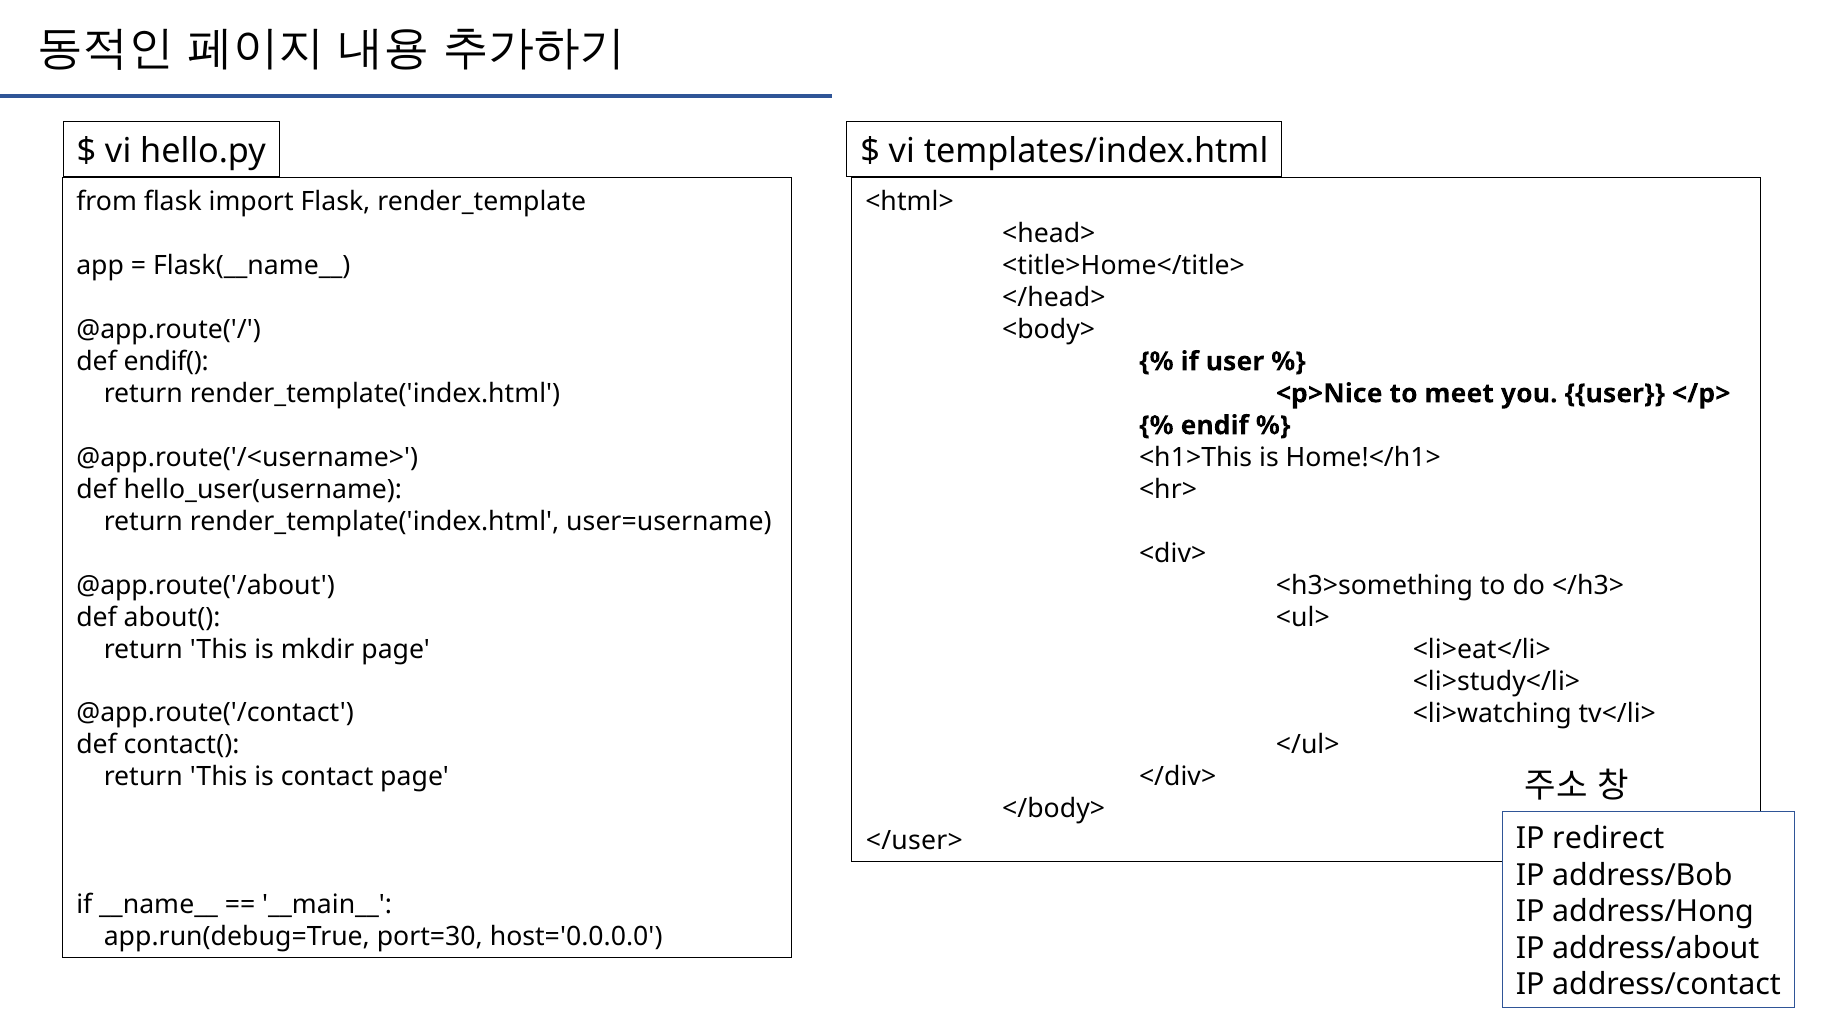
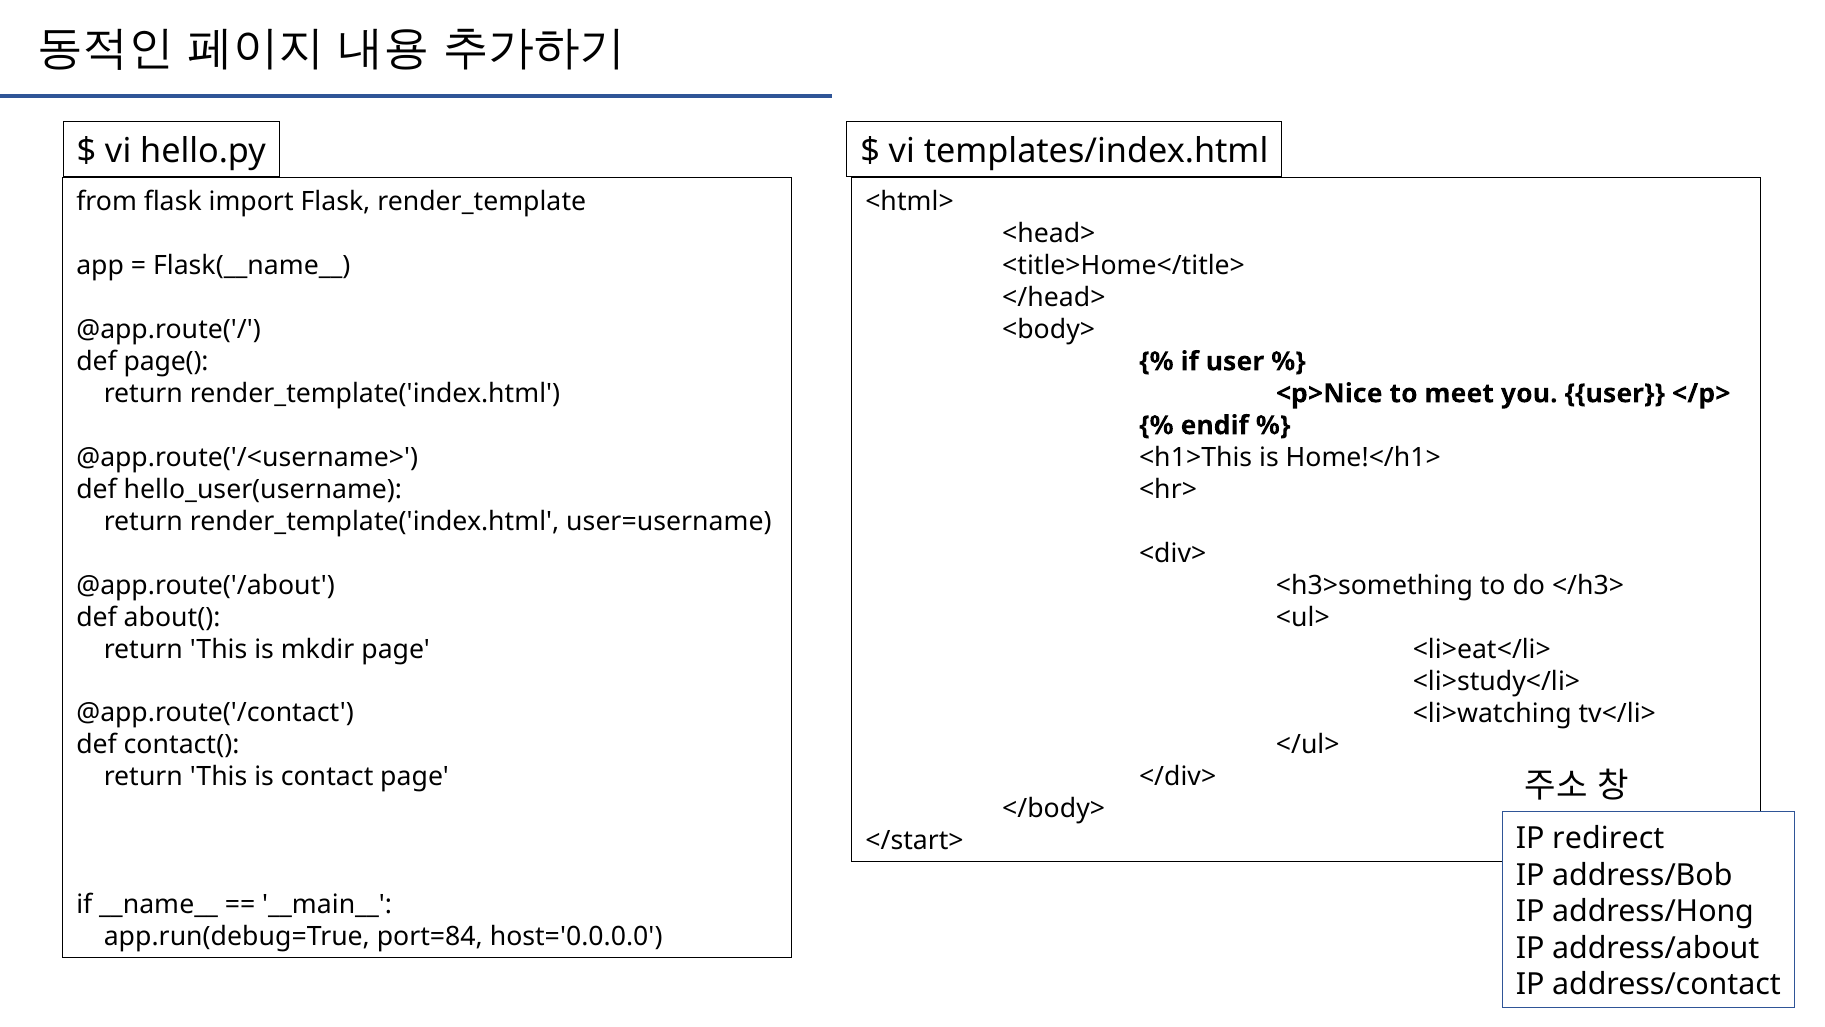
endif(: endif( -> page( (166, 361)
</user>: </user> -> </start> (915, 841)
port=30: port=30 -> port=84 (430, 937)
